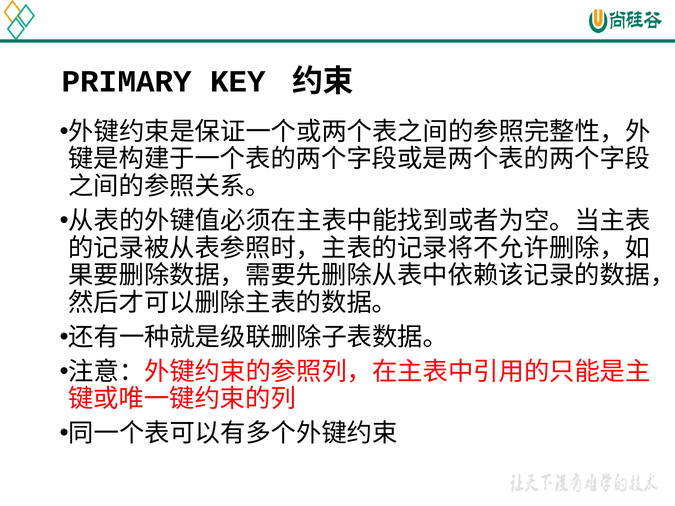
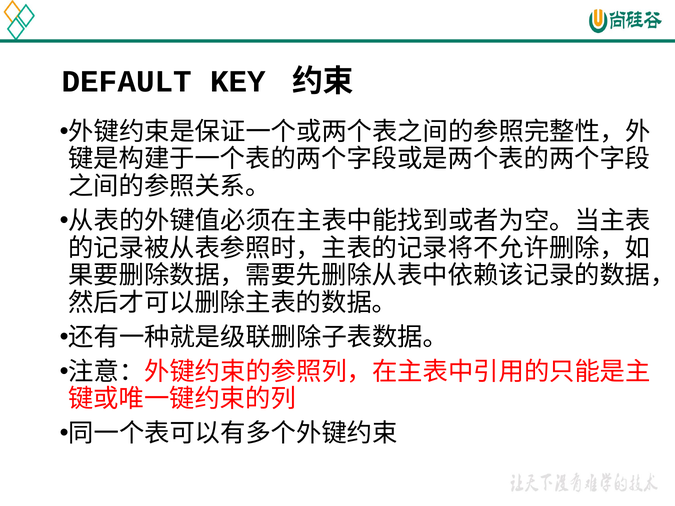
PRIMARY: PRIMARY -> DEFAULT (127, 82)
